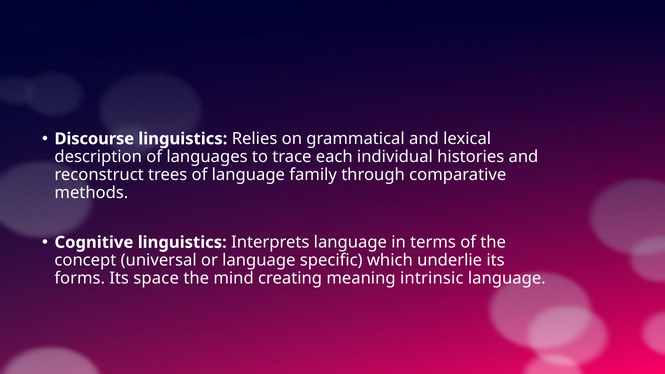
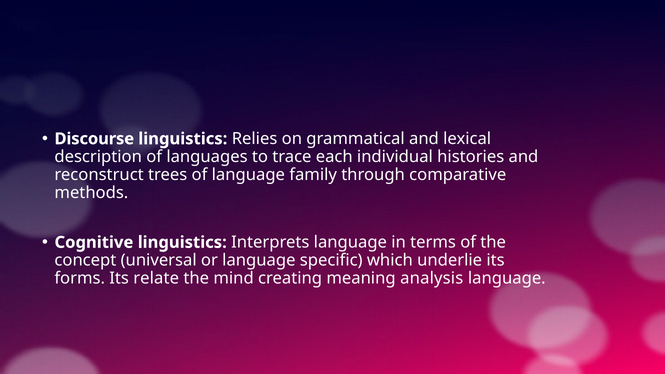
space: space -> relate (156, 278)
intrinsic: intrinsic -> analysis (432, 278)
